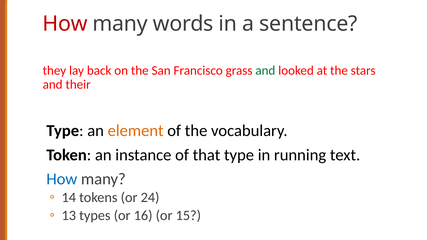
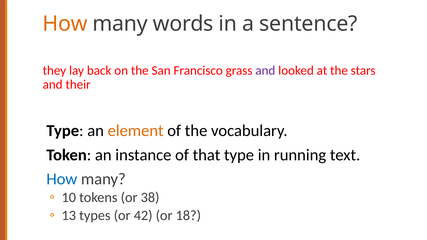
How colour: red -> orange (65, 24)
and colour: green -> purple (265, 70)
14: 14 -> 10 (69, 198)
24: 24 -> 38 (150, 198)
16: 16 -> 42 (143, 216)
15: 15 -> 18 (188, 216)
